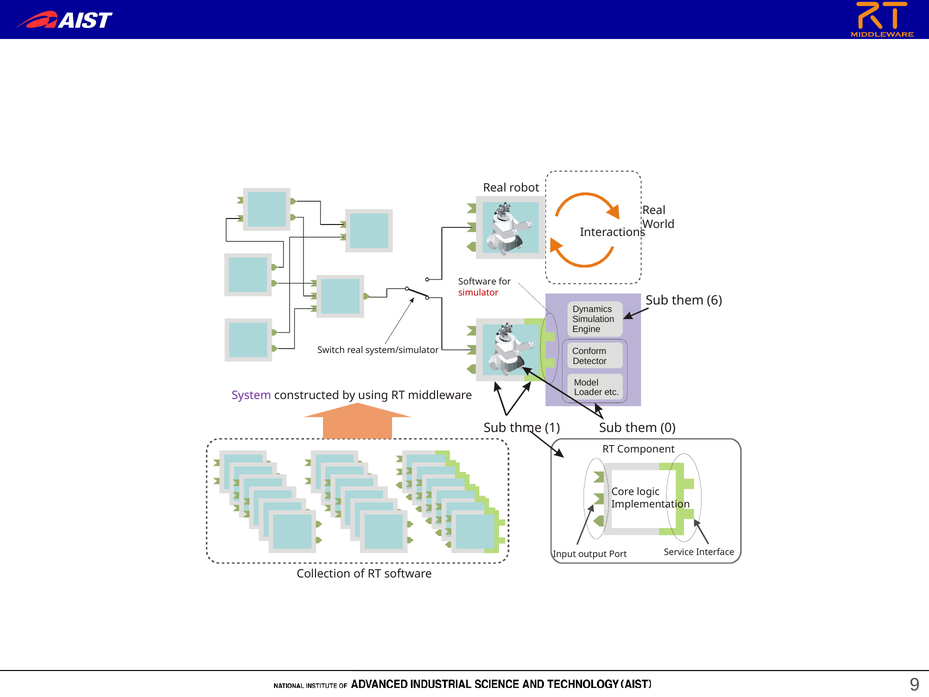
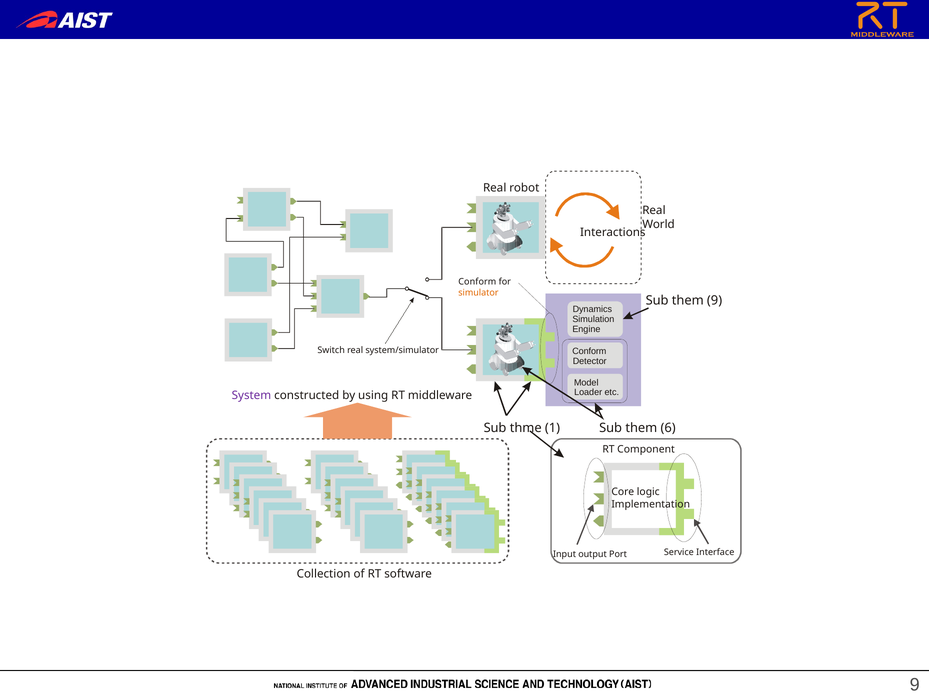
Software: Software -> Conform (477, 282)
simulator colour: red -> orange (478, 292)
them 6: 6 -> 9 (715, 301)
0: 0 -> 6 (668, 428)
